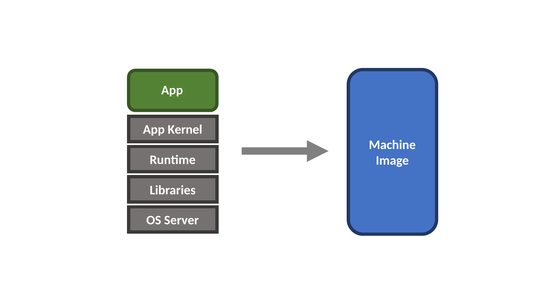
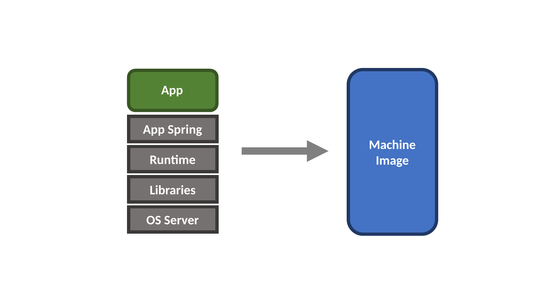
Kernel: Kernel -> Spring (185, 130)
